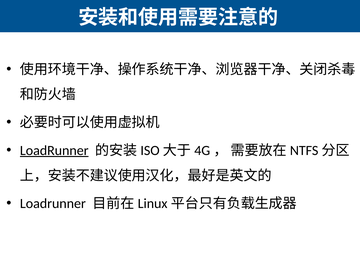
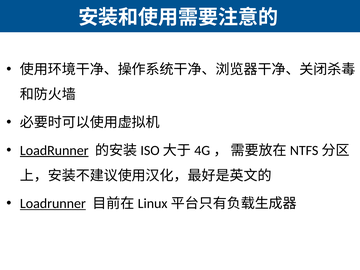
Loadrunner underline: none -> present (53, 204)
